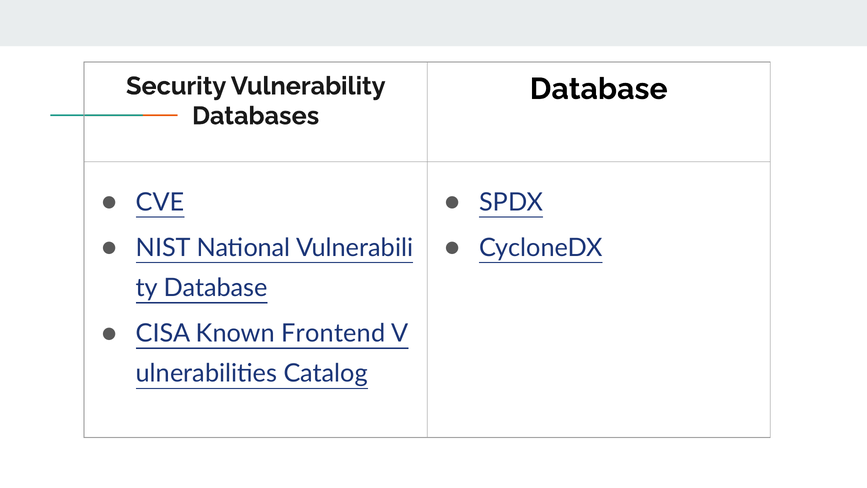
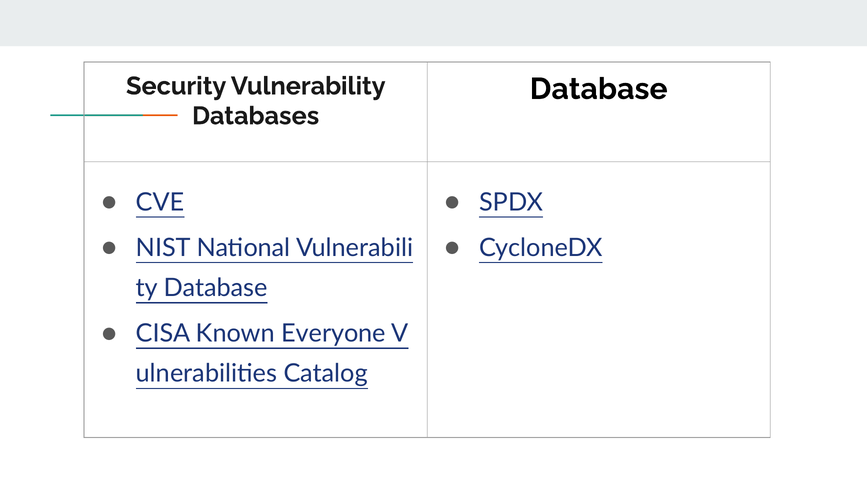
Frontend: Frontend -> Everyone (334, 333)
